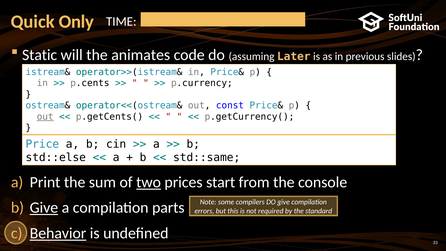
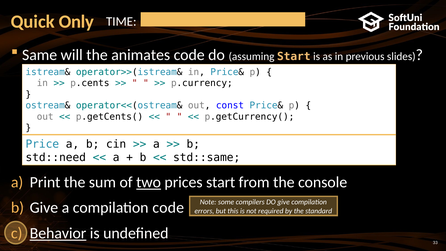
Static: Static -> Same (40, 55)
assuming Later: Later -> Start (294, 56)
out underline: present -> none (45, 117)
std::else: std::else -> std::need (56, 157)
Give underline: present -> none (44, 208)
compilation parts: parts -> code (168, 208)
